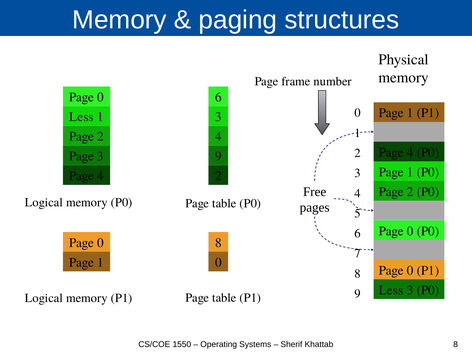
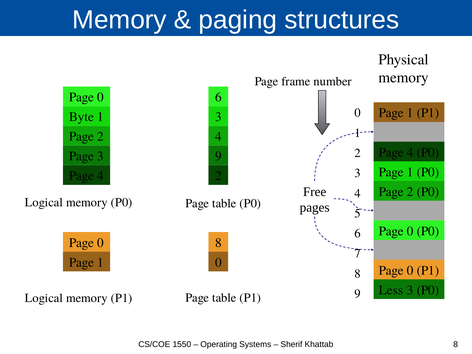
Less: Less -> Byte (82, 117)
